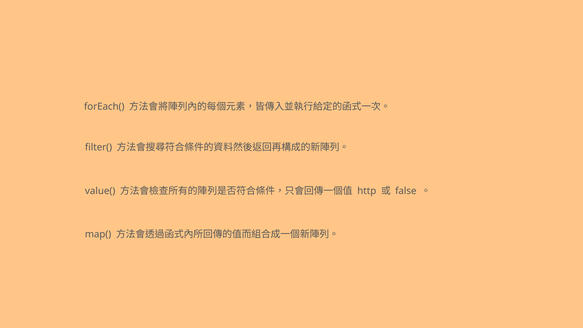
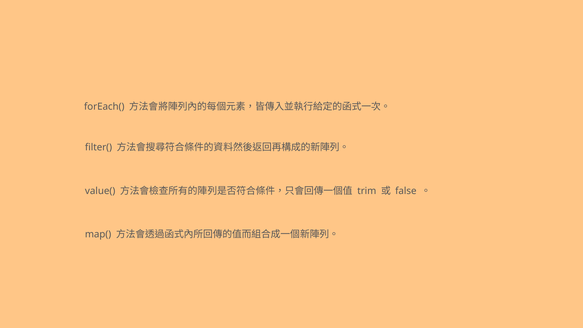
http: http -> trim (367, 191)
